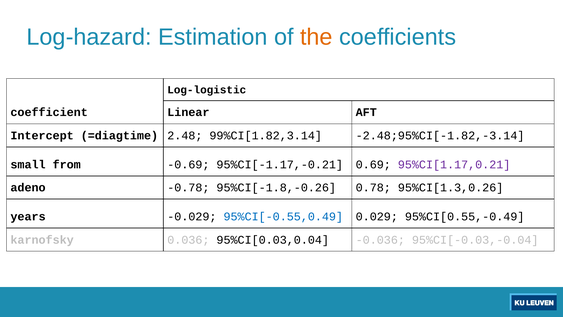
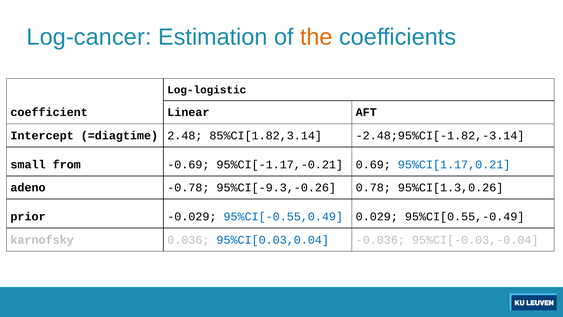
Log-hazard: Log-hazard -> Log-cancer (89, 37)
99%CI[1.82,3.14: 99%CI[1.82,3.14 -> 85%CI[1.82,3.14 (266, 135)
95%CI[1.17,0.21 colour: purple -> blue (454, 164)
95%CI[-1.8,-0.26: 95%CI[-1.8,-0.26 -> 95%CI[-9.3,-0.26 (276, 188)
years: years -> prior (28, 216)
95%CI[0.03,0.04 colour: black -> blue (273, 240)
